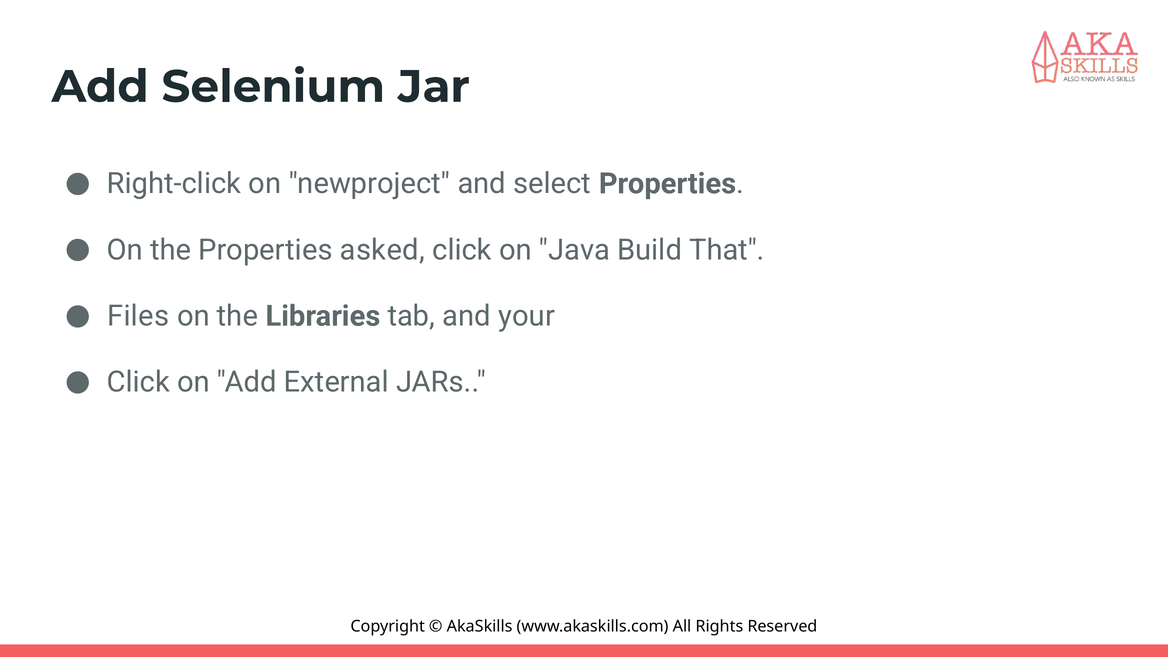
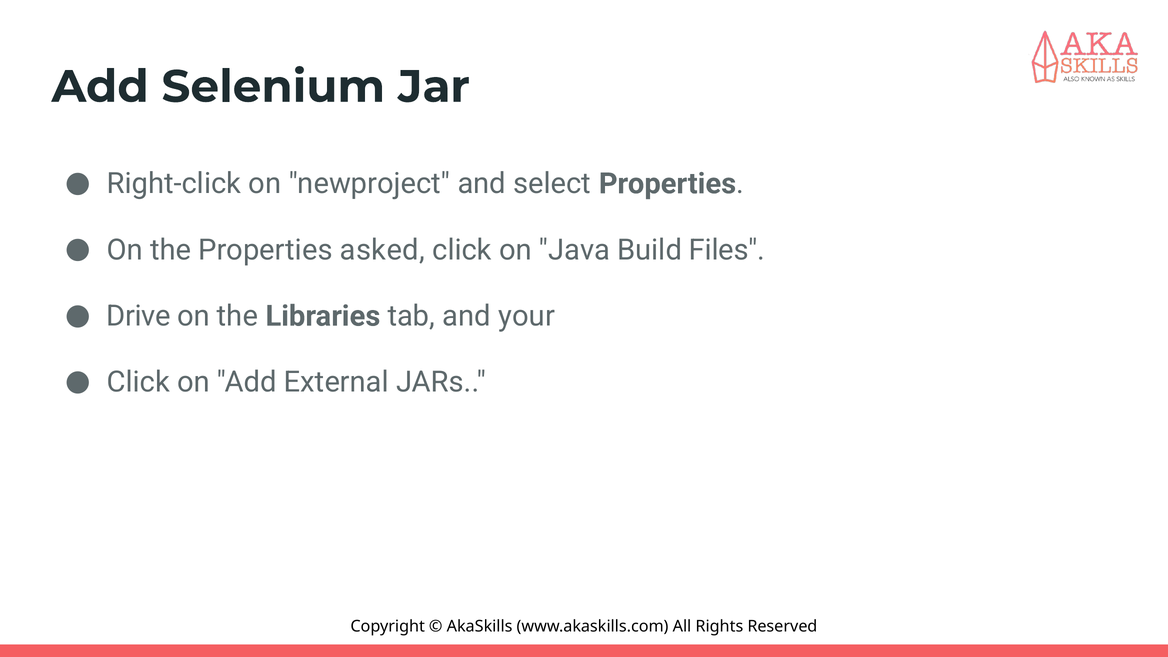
That: That -> Files (727, 250)
Files: Files -> Drive (138, 316)
